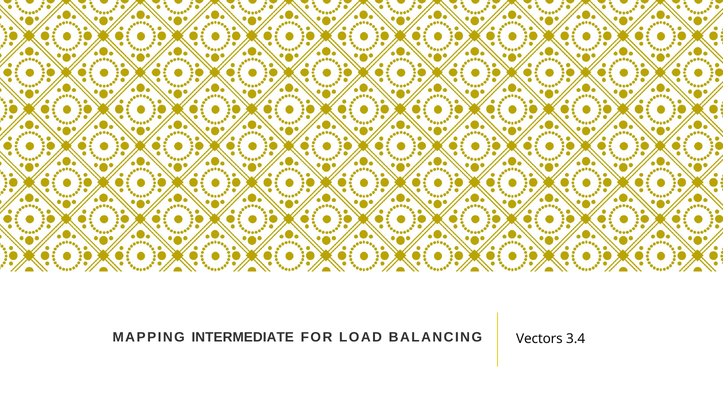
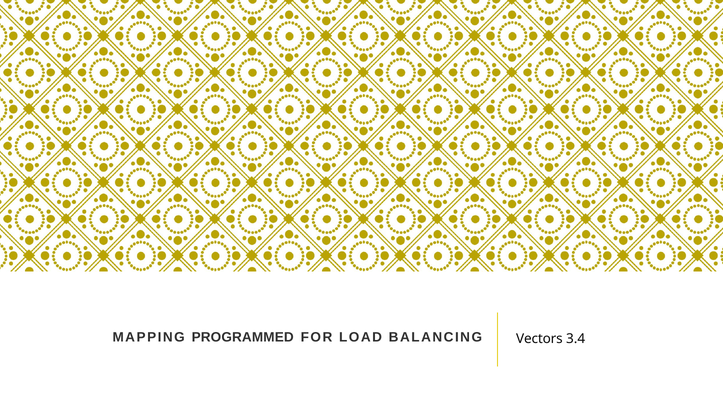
INTERMEDIATE: INTERMEDIATE -> PROGRAMMED (243, 337)
